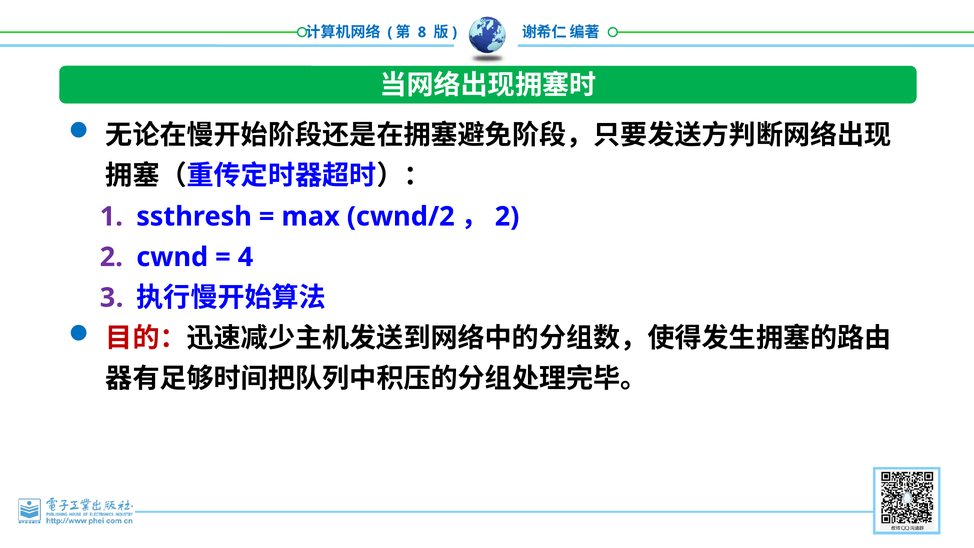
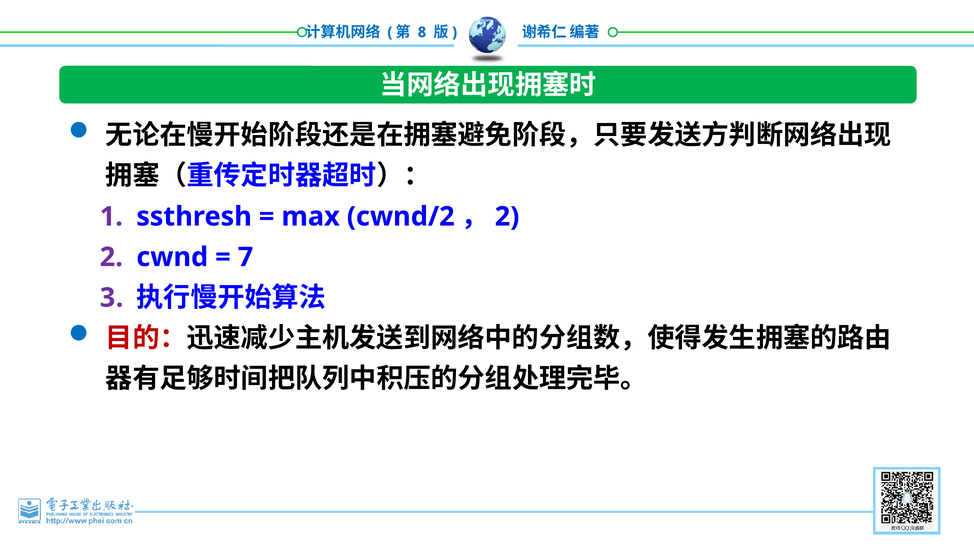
4: 4 -> 7 (246, 257)
